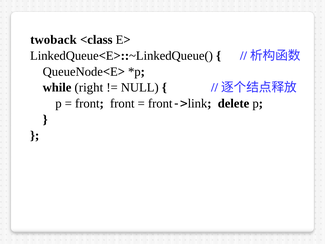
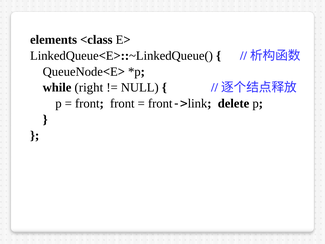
twoback: twoback -> elements (54, 40)
